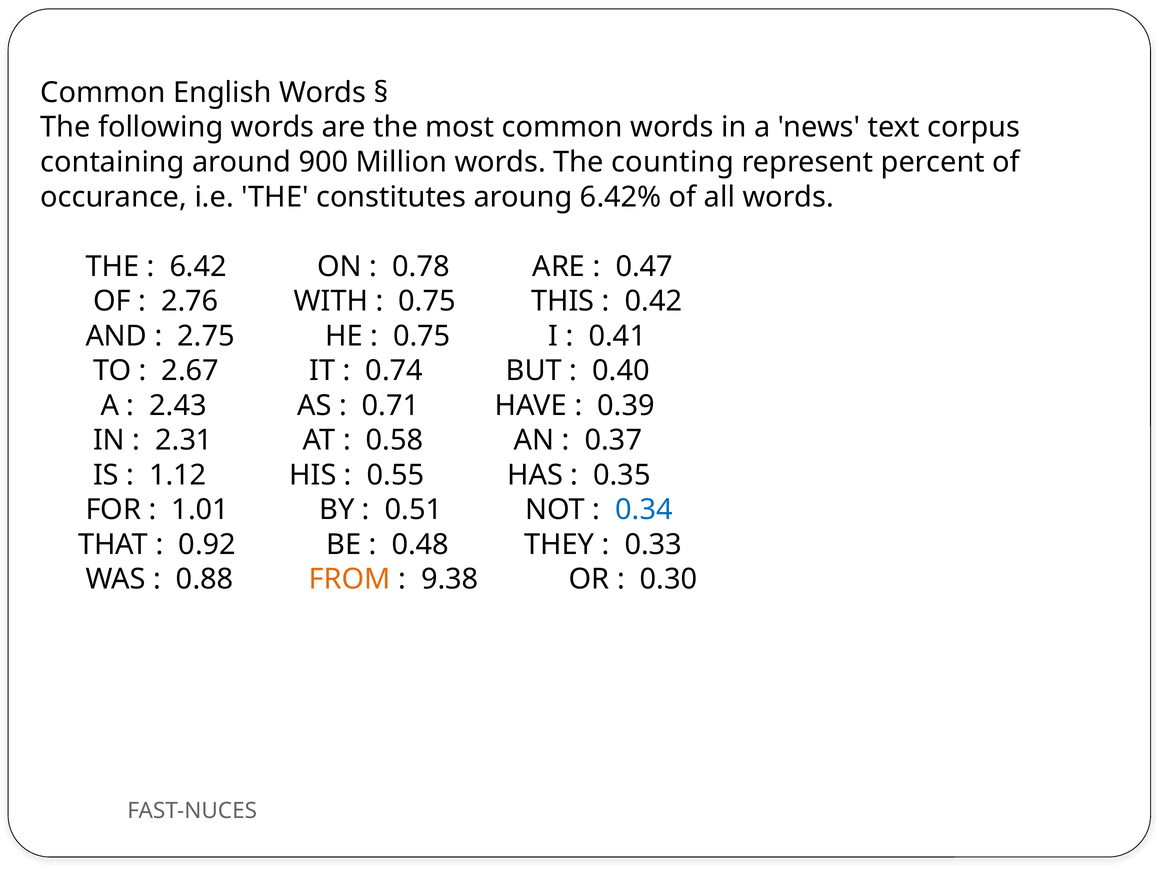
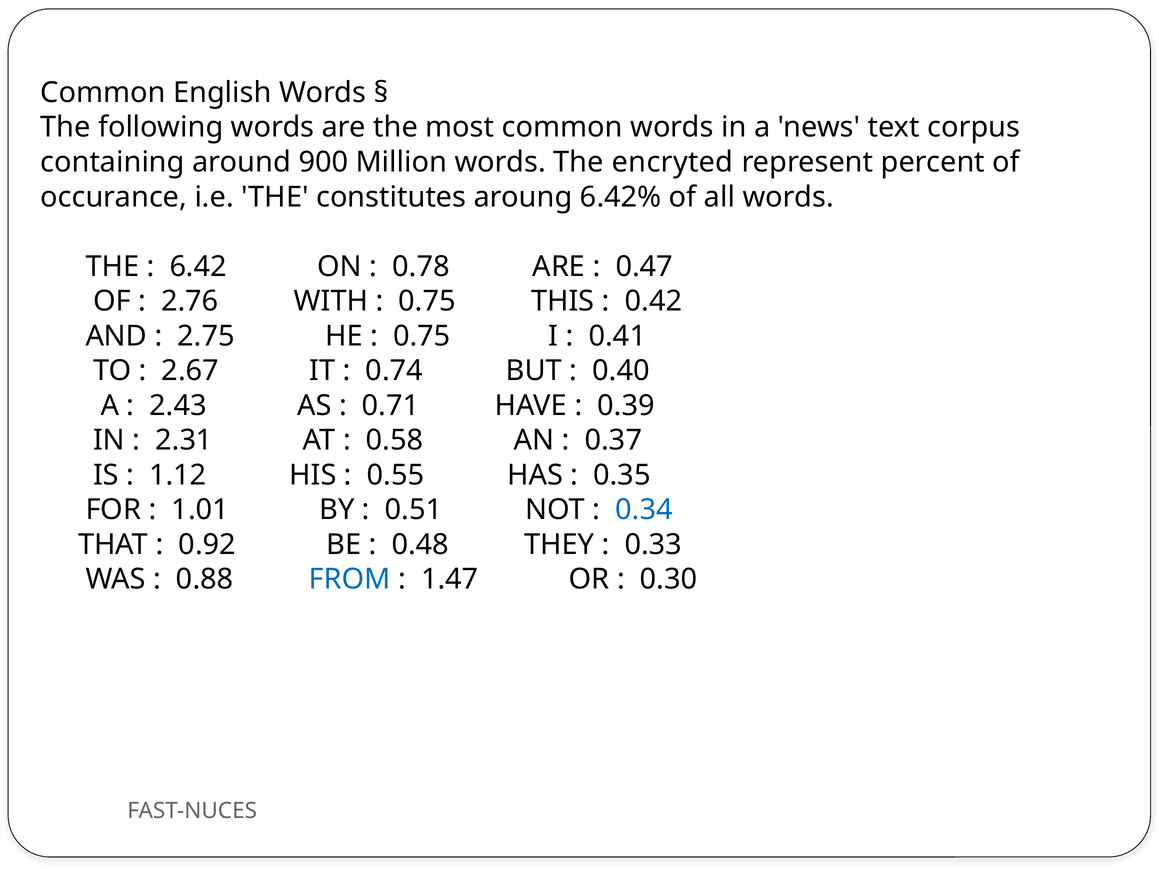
counting: counting -> encryted (672, 162)
FROM colour: orange -> blue (350, 579)
9.38: 9.38 -> 1.47 (450, 579)
